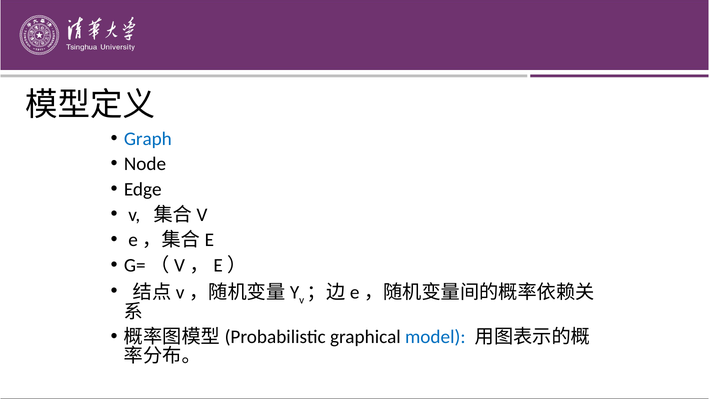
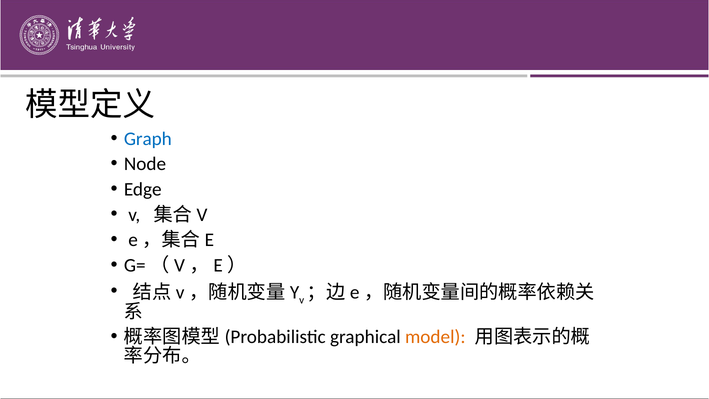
model colour: blue -> orange (435, 337)
